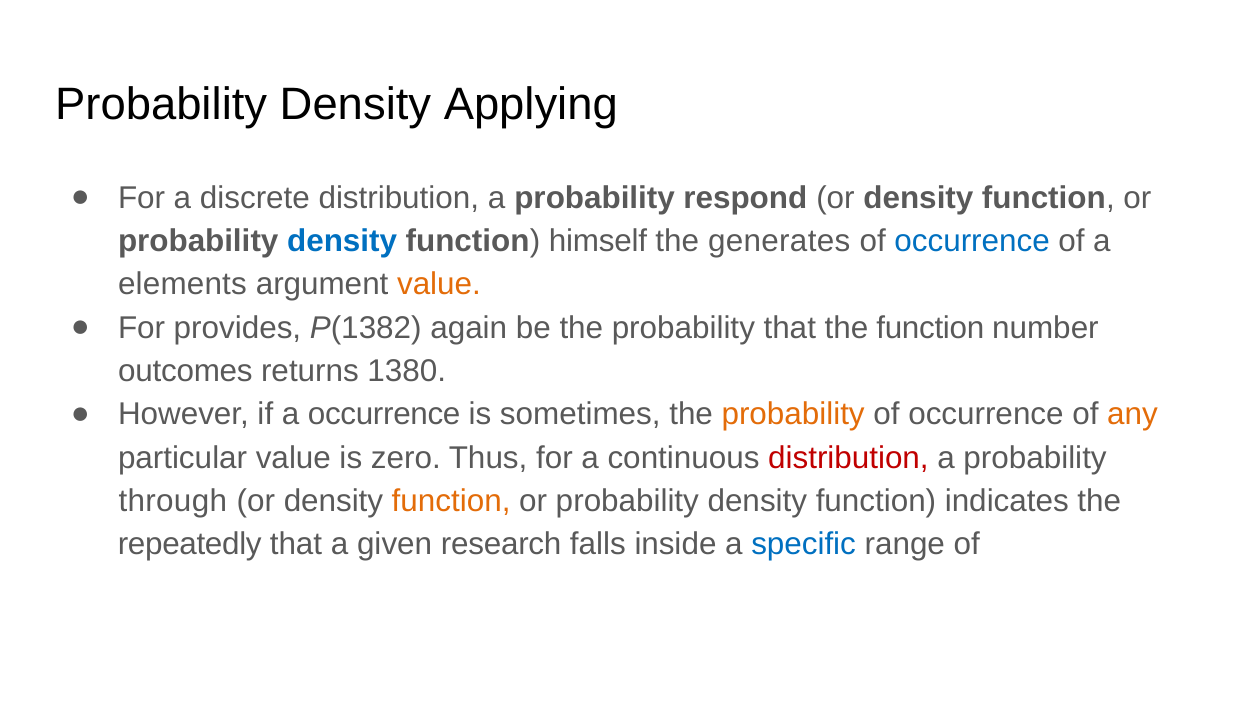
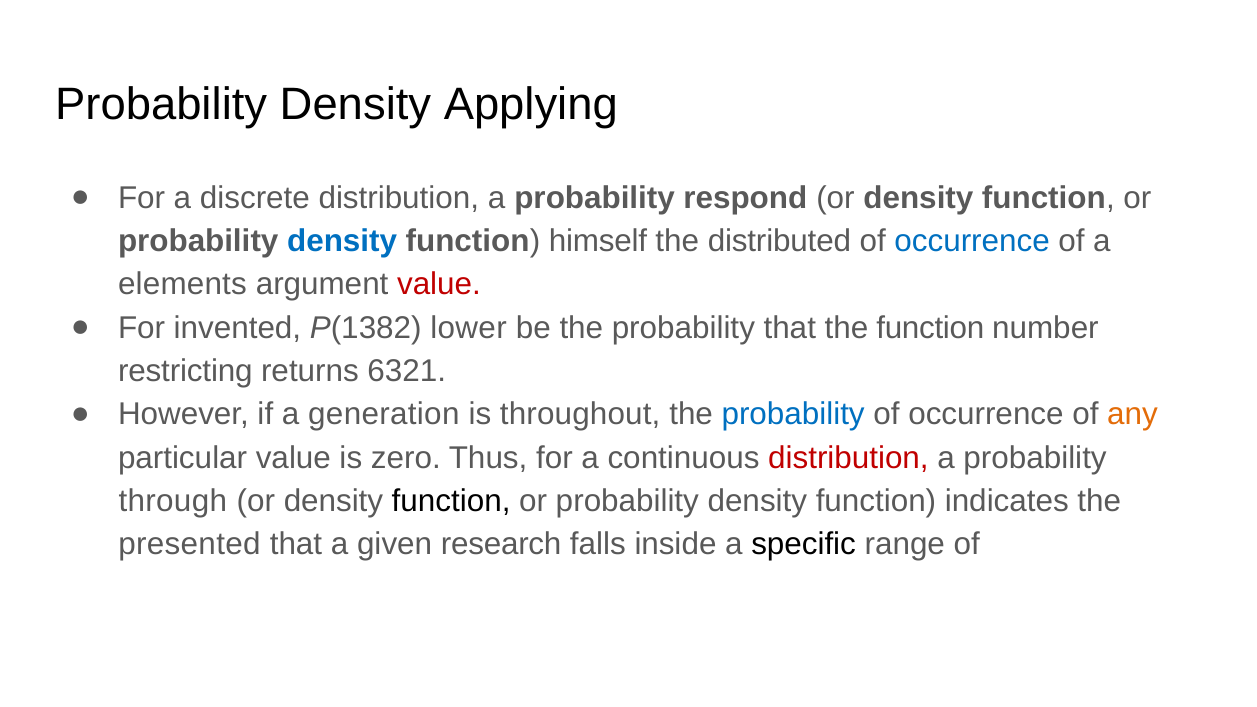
generates: generates -> distributed (779, 241)
value colour: orange -> red (439, 284)
provides: provides -> invented (237, 328)
again: again -> lower (469, 328)
outcomes: outcomes -> restricting (185, 371)
1380: 1380 -> 6321 (407, 371)
a occurrence: occurrence -> generation (384, 414)
sometimes: sometimes -> throughout (580, 414)
probability colour: orange -> blue (793, 414)
function colour: orange -> black (451, 501)
repeatedly: repeatedly -> presented (189, 544)
specific colour: blue -> black (804, 544)
